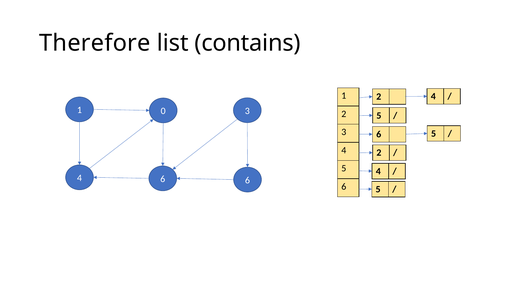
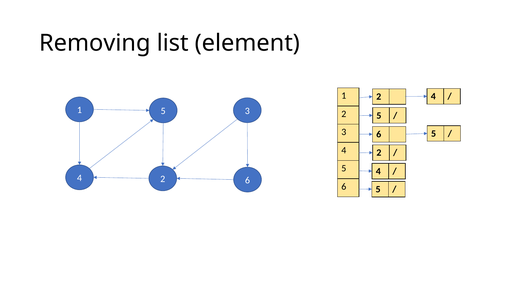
Therefore: Therefore -> Removing (95, 43)
contains: contains -> element (247, 43)
1 0: 0 -> 5 (163, 111)
4 6: 6 -> 2 (163, 179)
